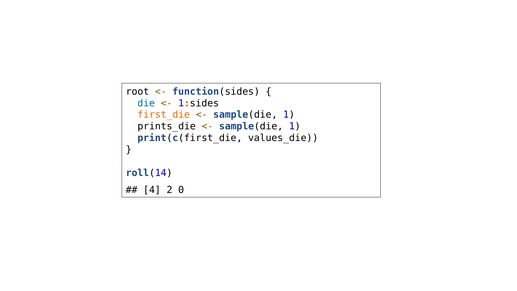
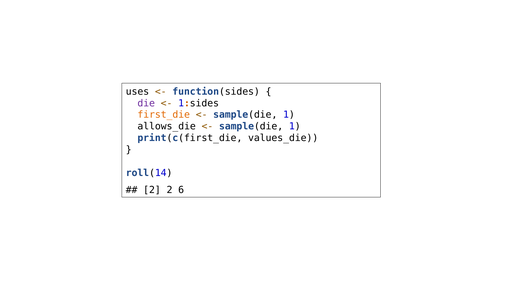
root: root -> uses (137, 91)
die colour: blue -> purple (146, 103)
prints_die: prints_die -> allows_die (167, 126)
4: 4 -> 2 (152, 190)
0: 0 -> 6 (181, 190)
